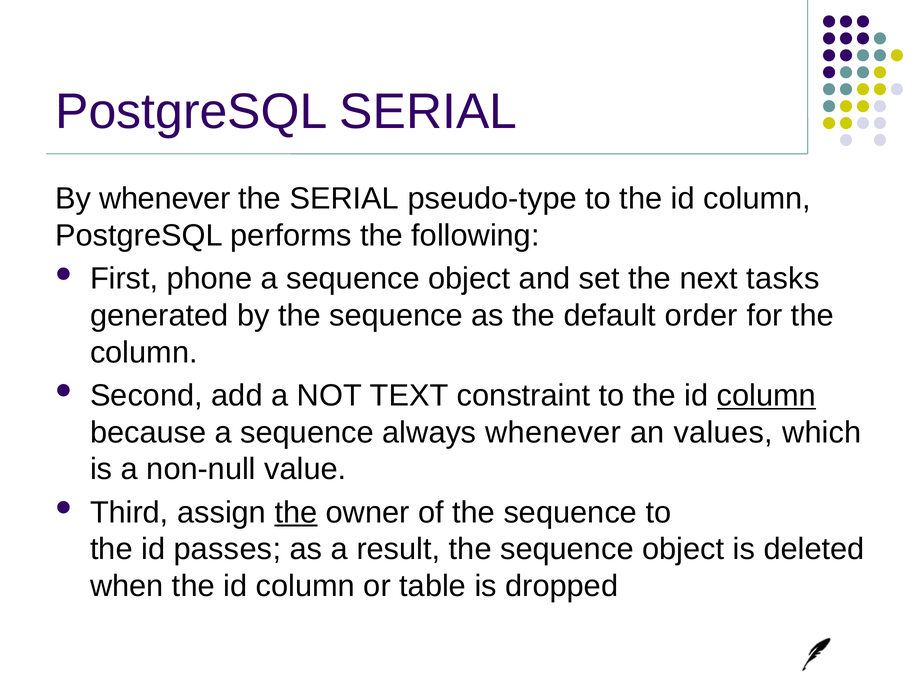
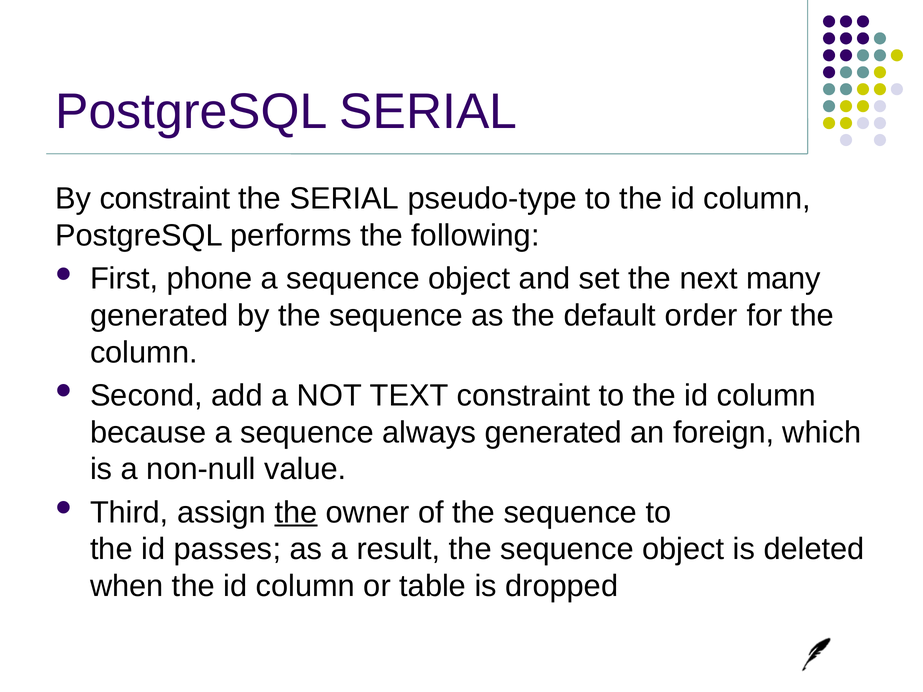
By whenever: whenever -> constraint (165, 199)
tasks: tasks -> many (783, 279)
column underline: present -> none (766, 396)
always whenever: whenever -> generated (553, 433)
values: values -> foreign (724, 433)
